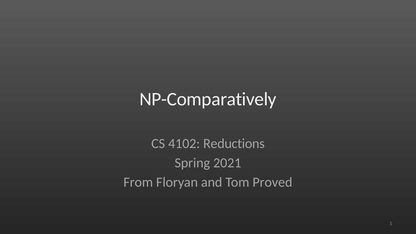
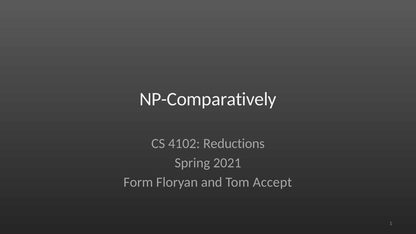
From: From -> Form (138, 182)
Proved: Proved -> Accept (272, 182)
